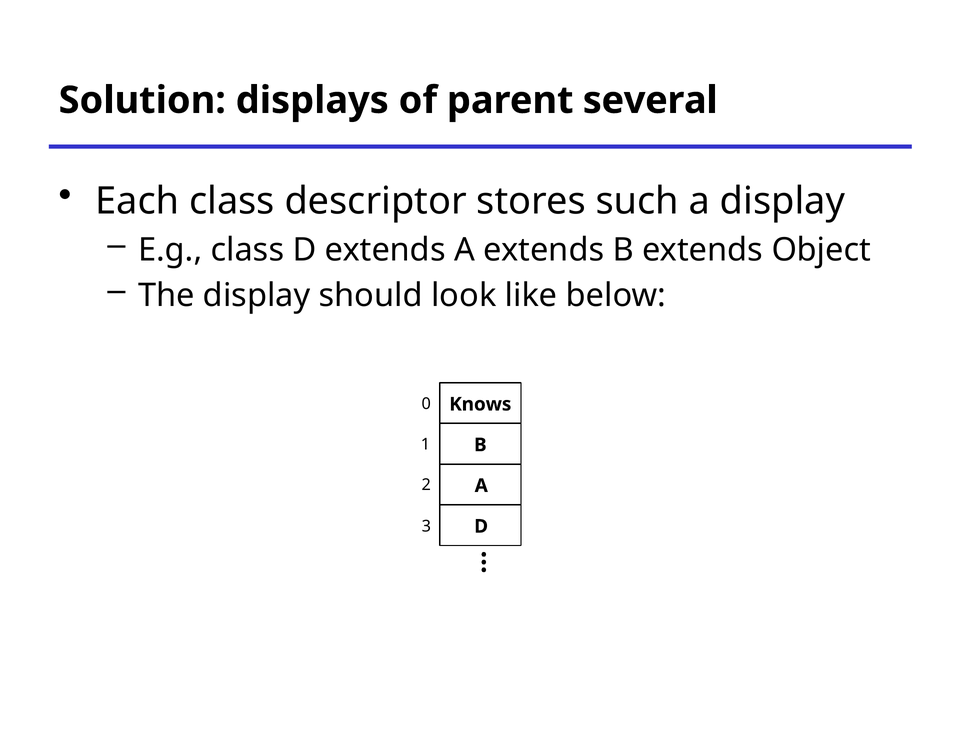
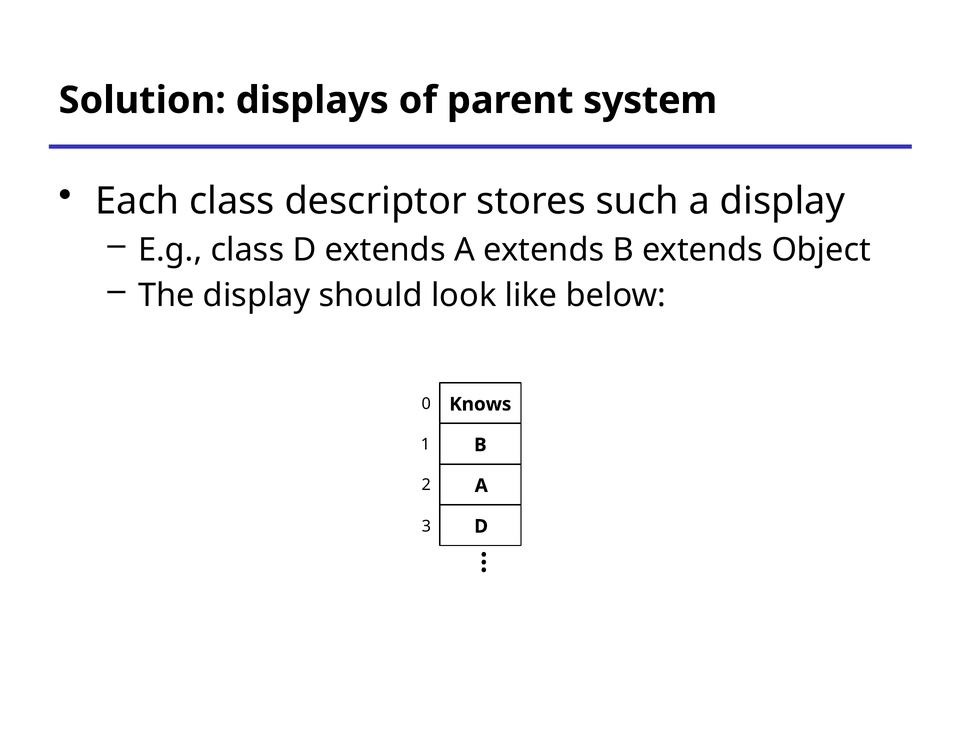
several: several -> system (650, 100)
